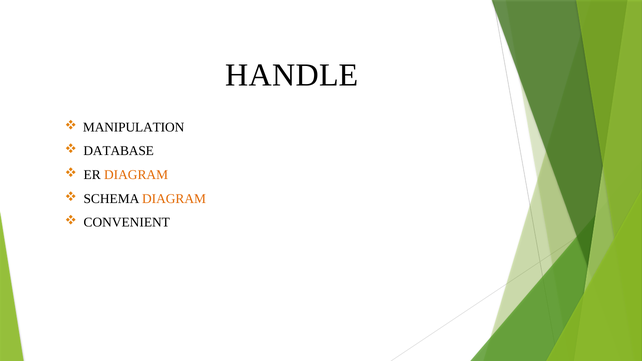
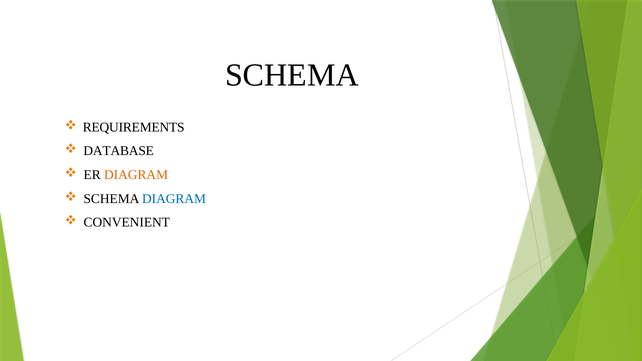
HANDLE: HANDLE -> SCHEMA (292, 75)
MANIPULATION: MANIPULATION -> REQUIREMENTS (134, 127)
DIAGRAM colour: orange -> blue (174, 199)
